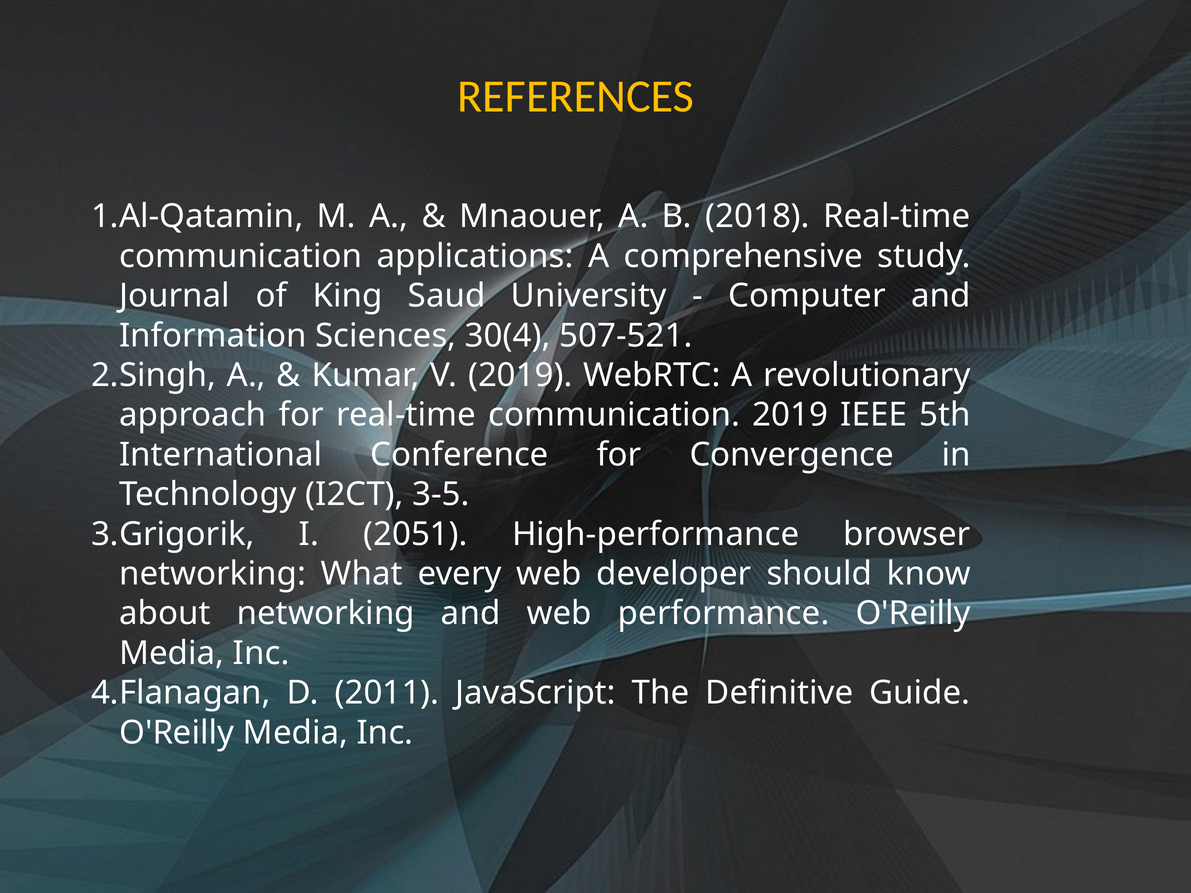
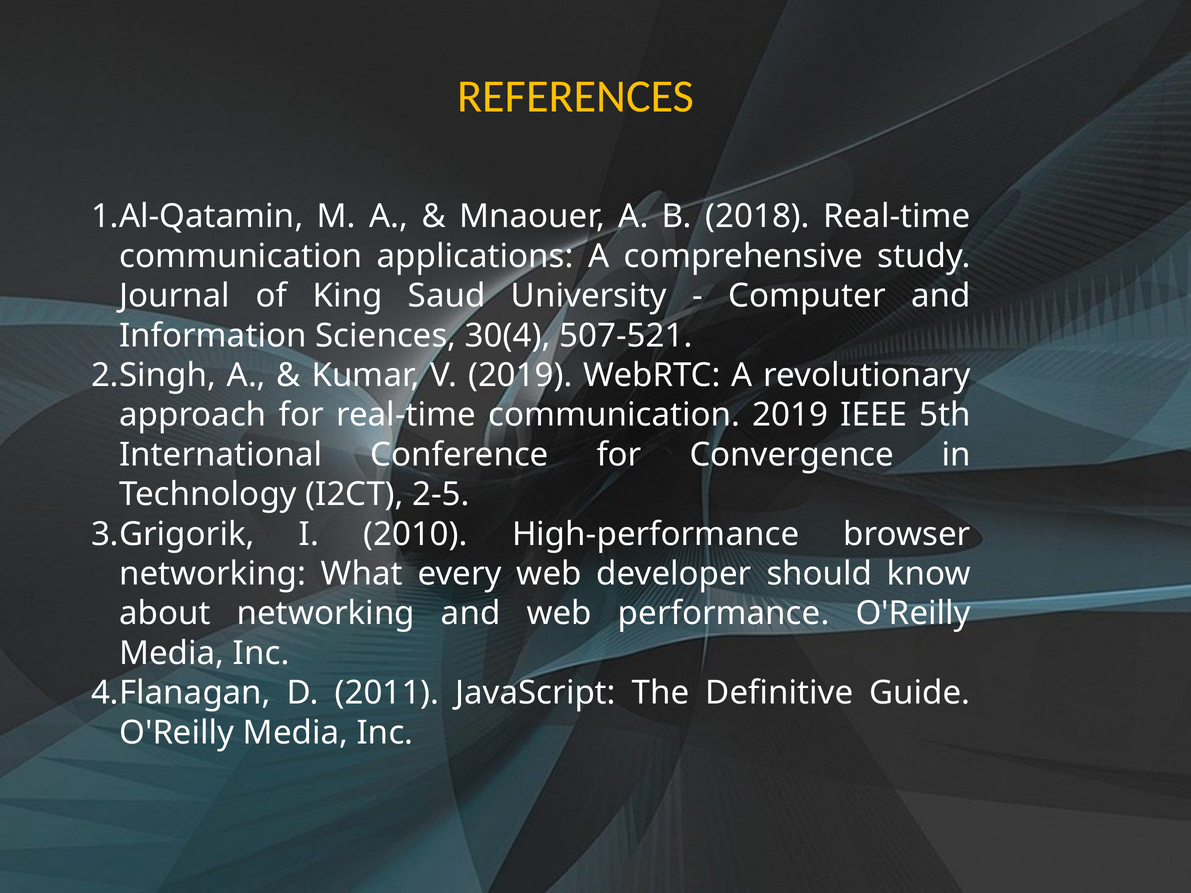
3-5: 3-5 -> 2-5 (441, 495)
2051: 2051 -> 2010 (415, 534)
